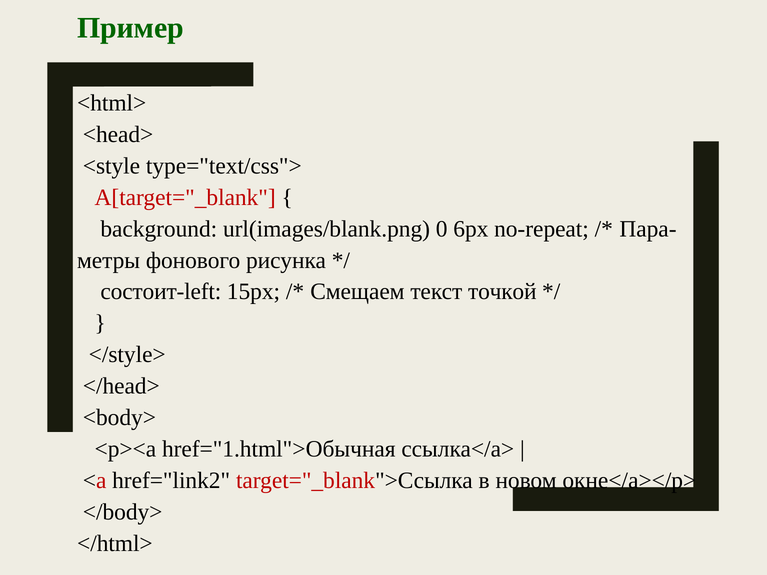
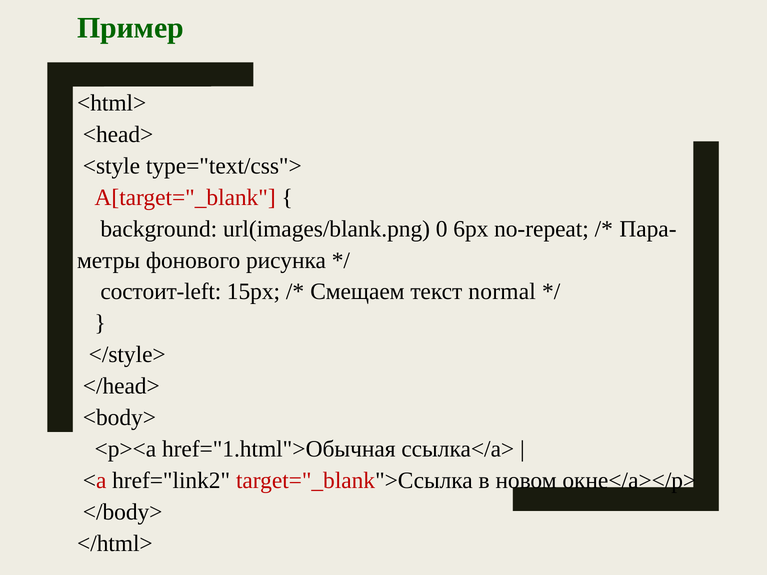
точкой: точкой -> normal (502, 292)
